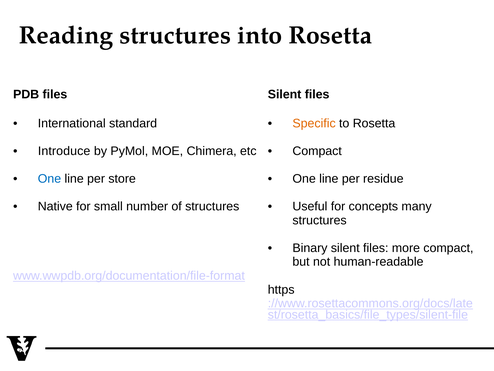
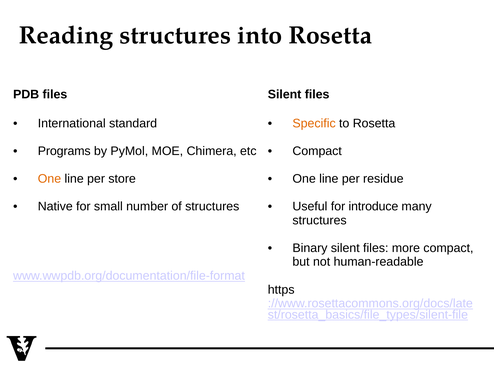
Introduce: Introduce -> Programs (64, 151)
One colour: blue -> orange (49, 179)
concepts: concepts -> introduce (373, 206)
